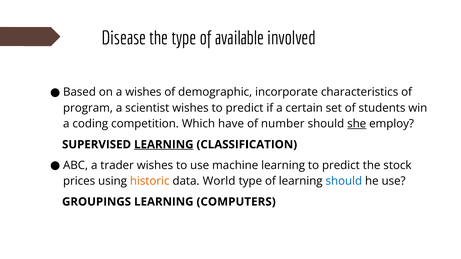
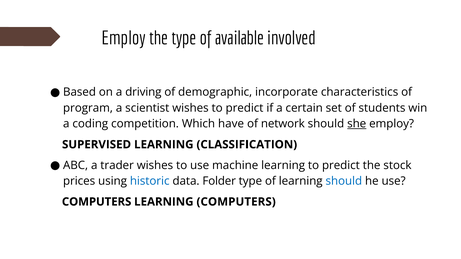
Disease: Disease -> Employ (124, 38)
a wishes: wishes -> driving (143, 92)
number: number -> network (283, 124)
LEARNING underline: present -> none (164, 145)
historic colour: orange -> blue (150, 181)
World: World -> Folder (219, 181)
GROUPINGS: GROUPINGS -> COMPUTERS (97, 202)
